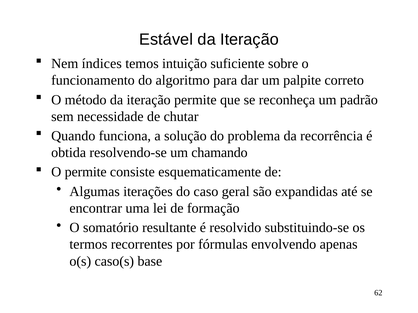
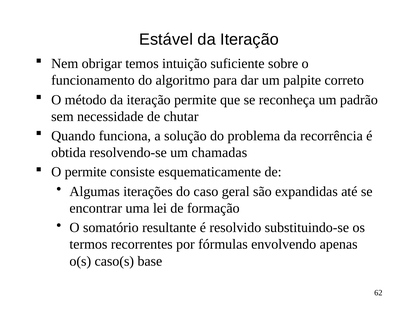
índices: índices -> obrigar (102, 64)
chamando: chamando -> chamadas (219, 153)
